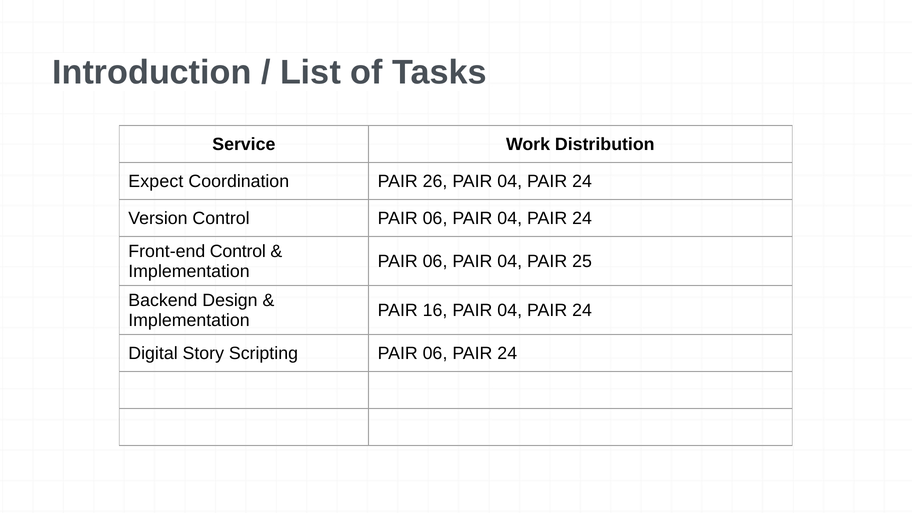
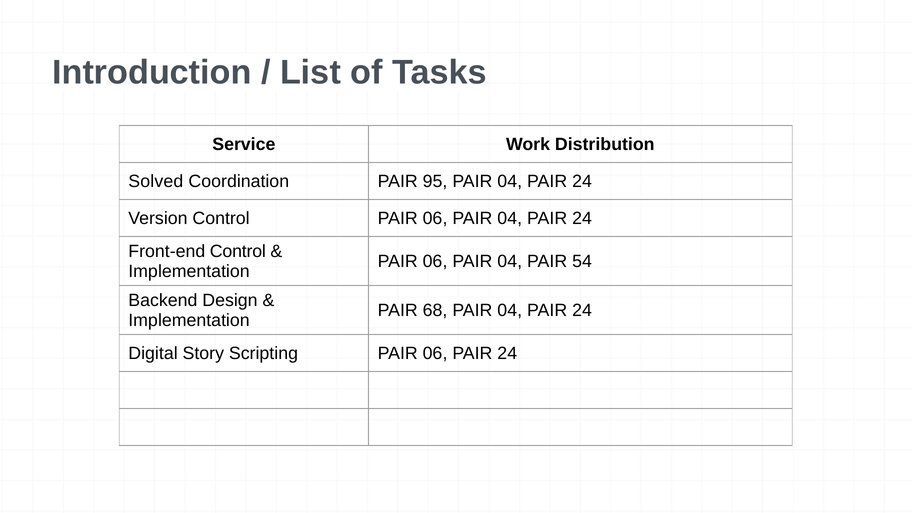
Expect: Expect -> Solved (156, 181)
26: 26 -> 95 (435, 181)
25: 25 -> 54 (582, 261)
16: 16 -> 68 (435, 310)
